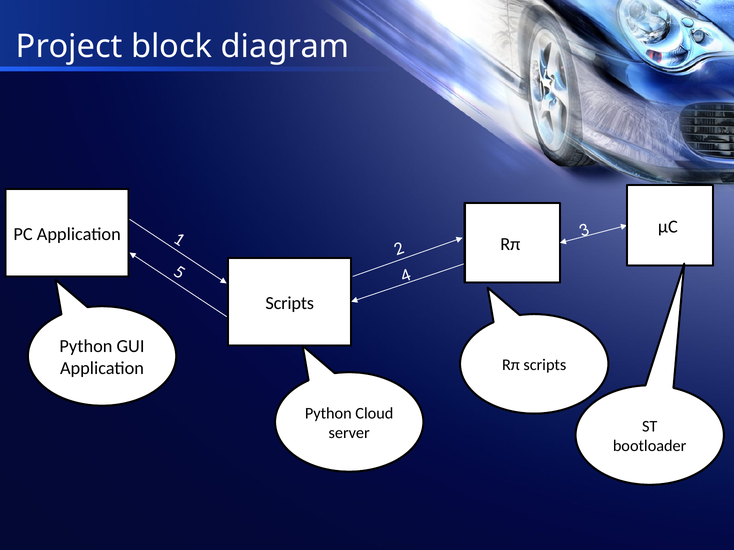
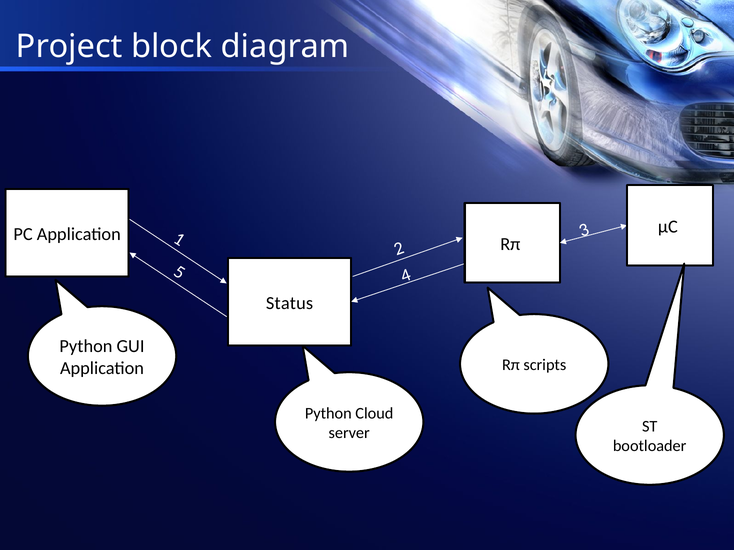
Scripts: Scripts -> Status (290, 303)
